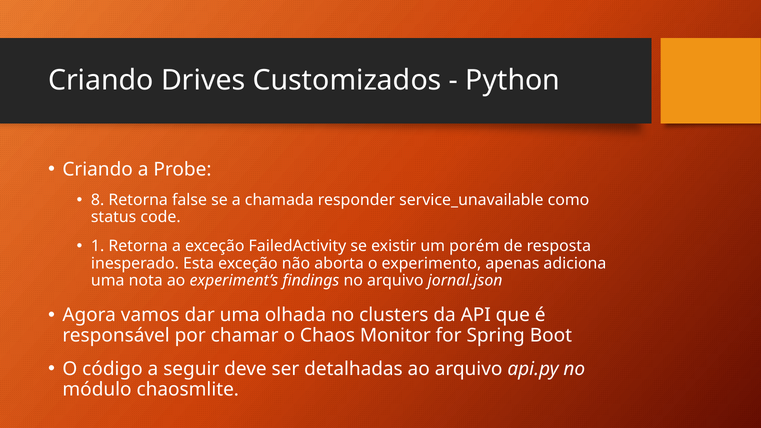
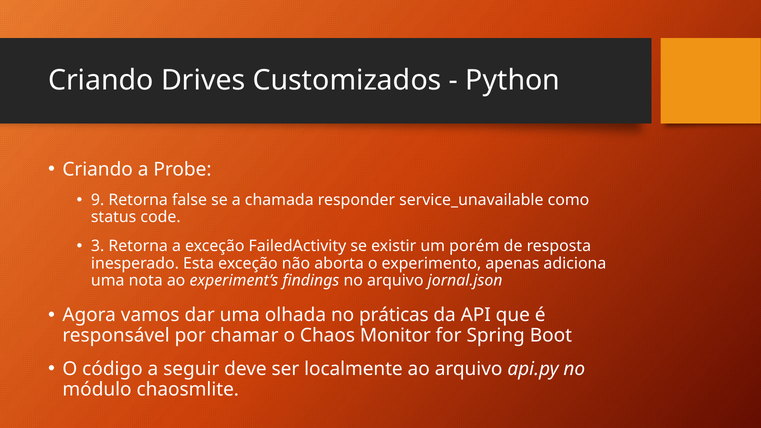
8: 8 -> 9 (98, 200)
1: 1 -> 3 (98, 246)
clusters: clusters -> práticas (394, 315)
detalhadas: detalhadas -> localmente (353, 369)
